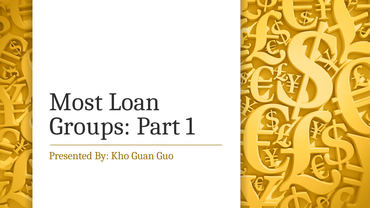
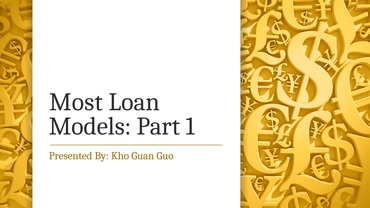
Groups: Groups -> Models (90, 126)
